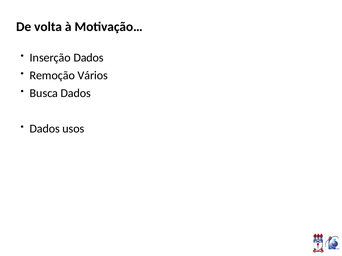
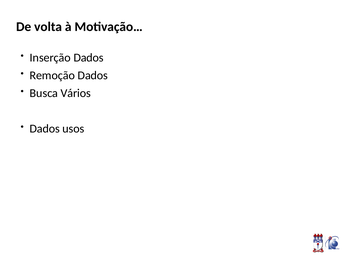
Remoção Vários: Vários -> Dados (93, 76)
Busca Dados: Dados -> Vários (76, 93)
